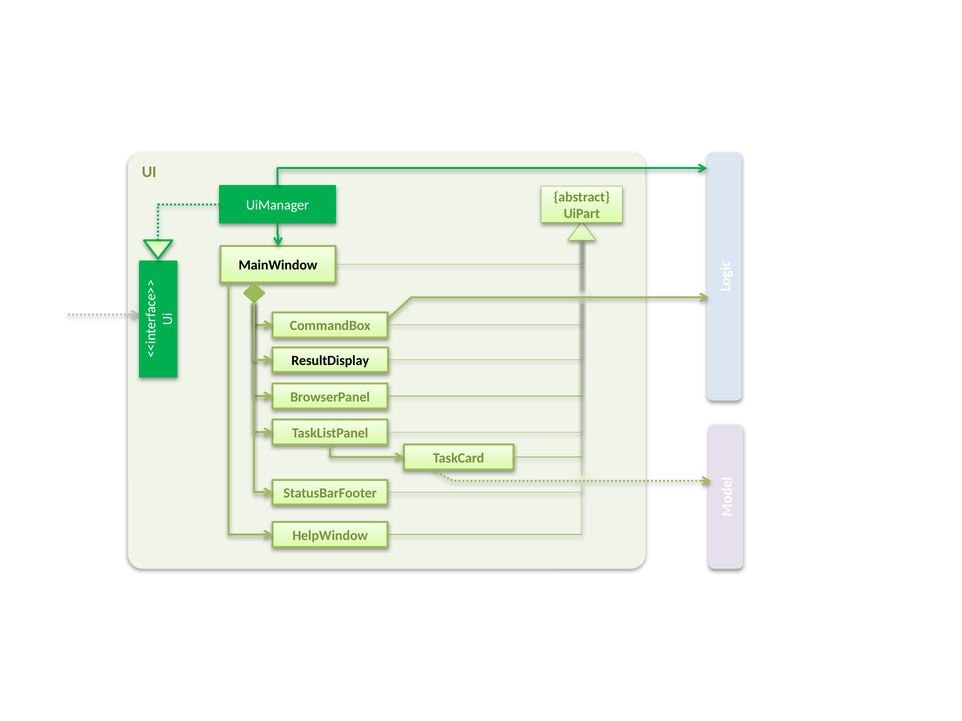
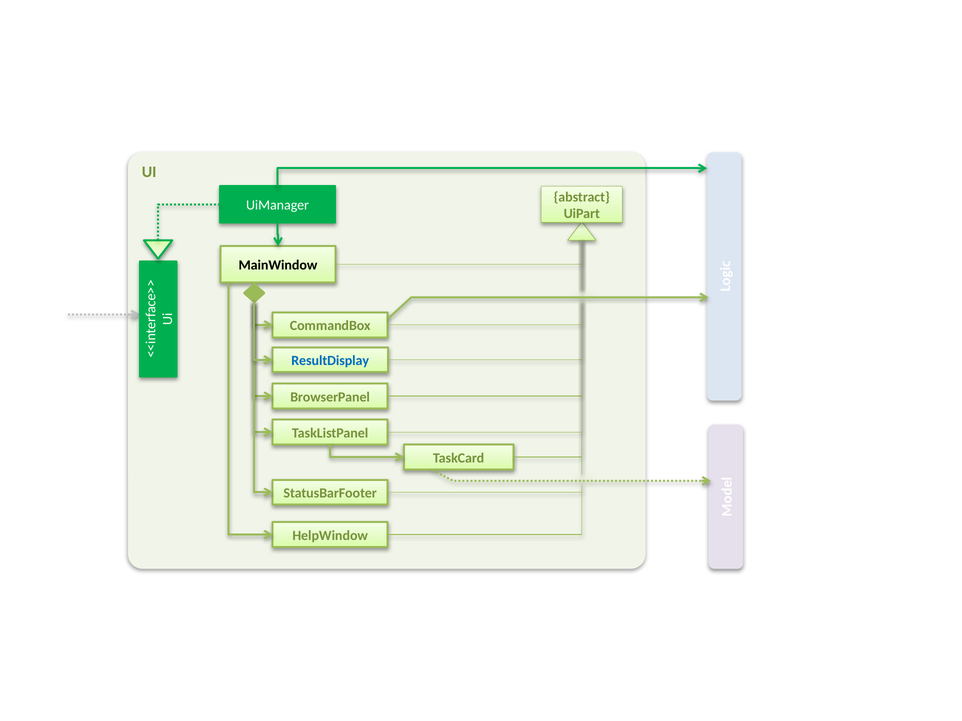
ResultDisplay colour: black -> blue (330, 361)
